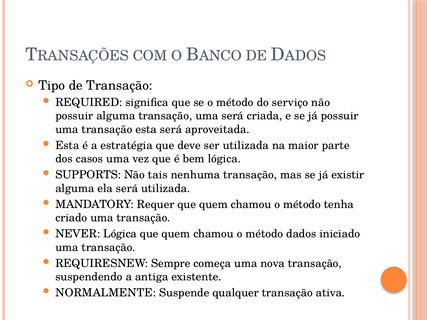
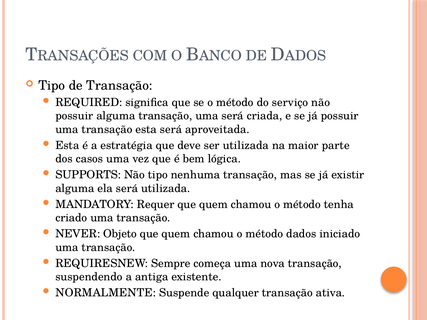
Não tais: tais -> tipo (158, 175)
NEVER Lógica: Lógica -> Objeto (120, 234)
